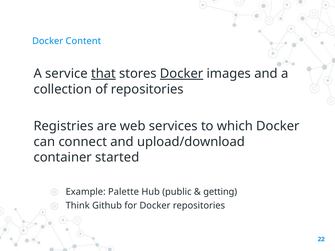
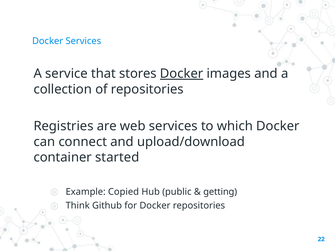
Docker Content: Content -> Services (83, 41)
that underline: present -> none (103, 74)
Palette: Palette -> Copied (123, 192)
